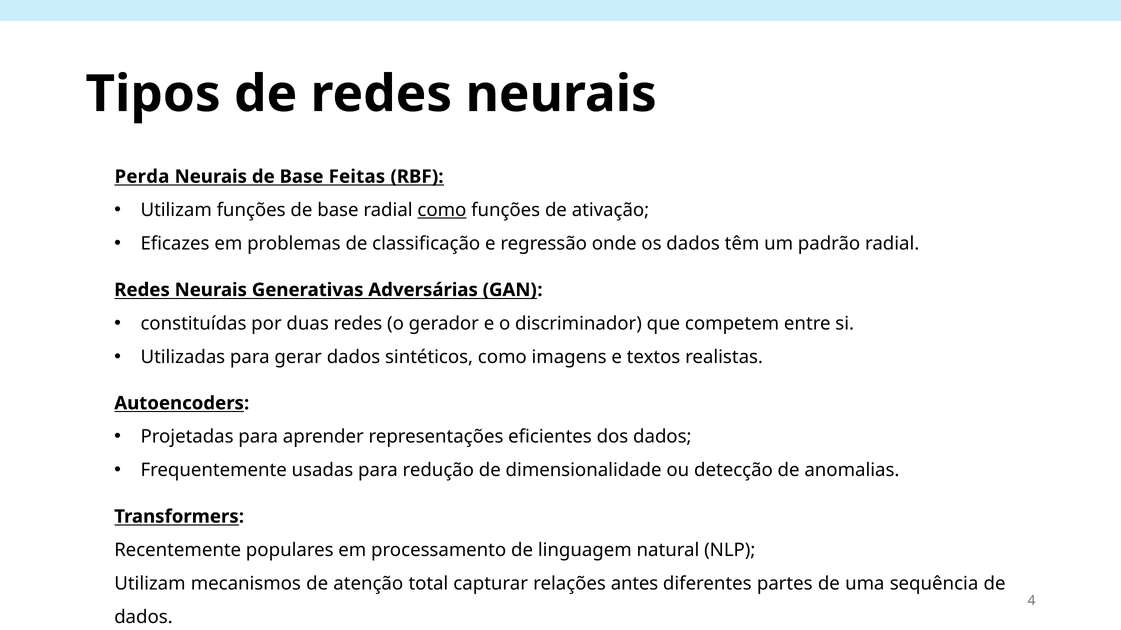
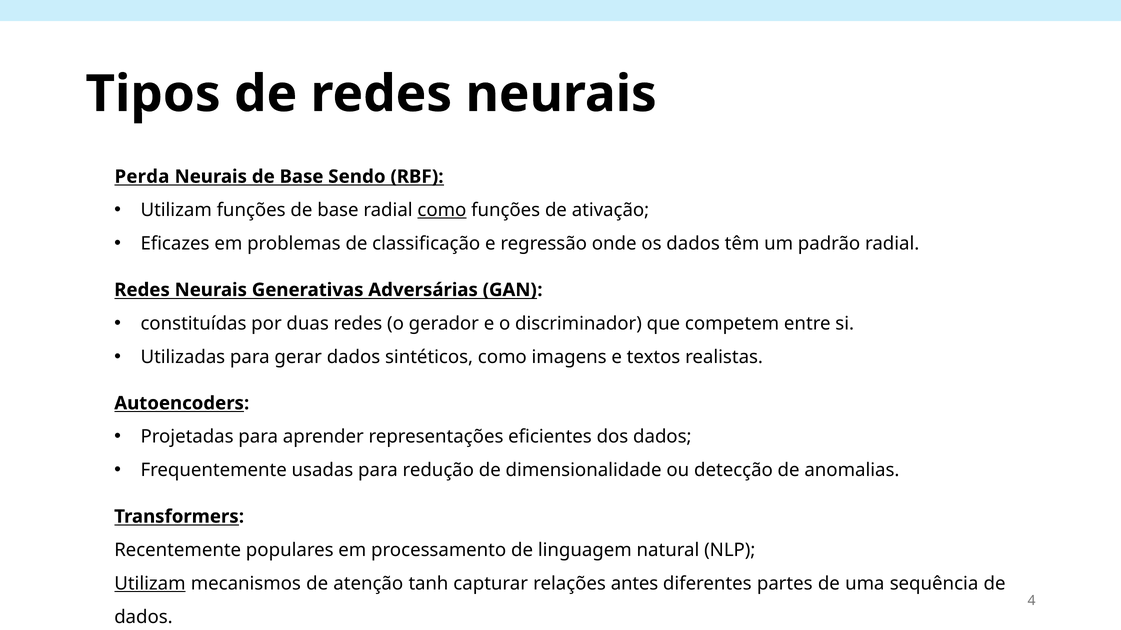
Feitas: Feitas -> Sendo (357, 177)
Utilizam underline: none -> present (150, 584)
total: total -> tanh (428, 584)
